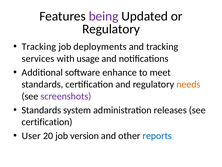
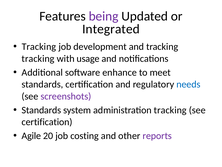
Regulatory: Regulatory -> Integrated (111, 29)
deployments: deployments -> development (100, 47)
services: services -> tracking (38, 58)
needs colour: orange -> blue (188, 84)
administration releases: releases -> tracking (170, 110)
User: User -> Agile (31, 135)
version: version -> costing (85, 135)
reports colour: blue -> purple (157, 135)
